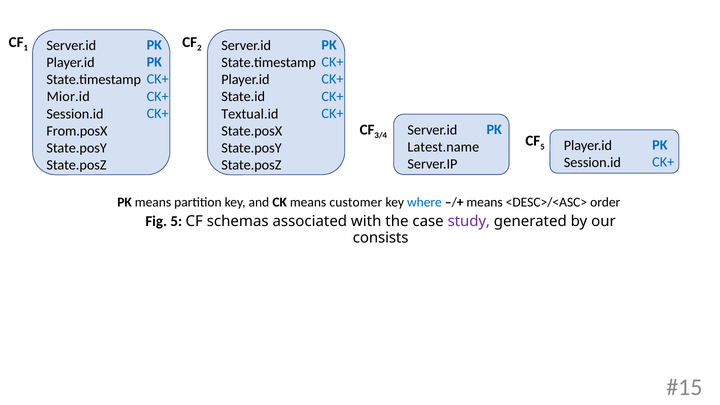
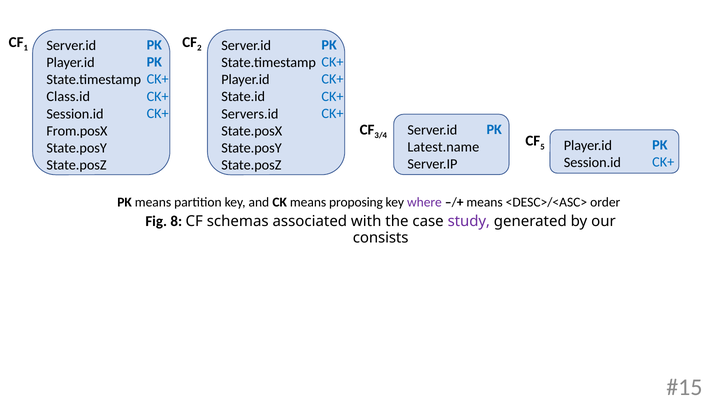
Mior.id: Mior.id -> Class.id (68, 97)
Textual.id: Textual.id -> Servers.id (250, 114)
customer: customer -> proposing (356, 202)
where colour: blue -> purple (424, 202)
Fig 5: 5 -> 8 (176, 221)
